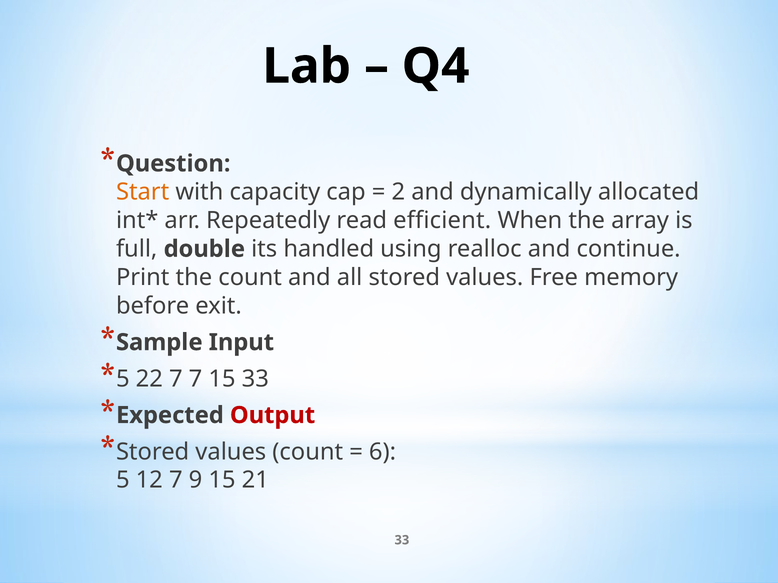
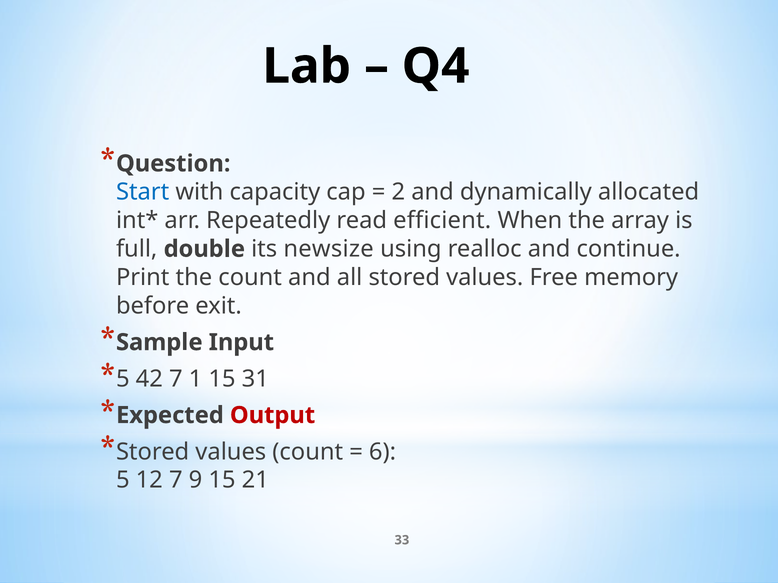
Start colour: orange -> blue (143, 192)
handled: handled -> newsize (329, 249)
22: 22 -> 42 (149, 379)
7 7: 7 -> 1 (196, 379)
15 33: 33 -> 31 (255, 379)
